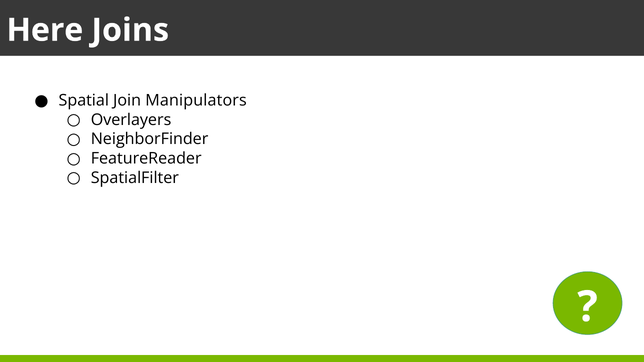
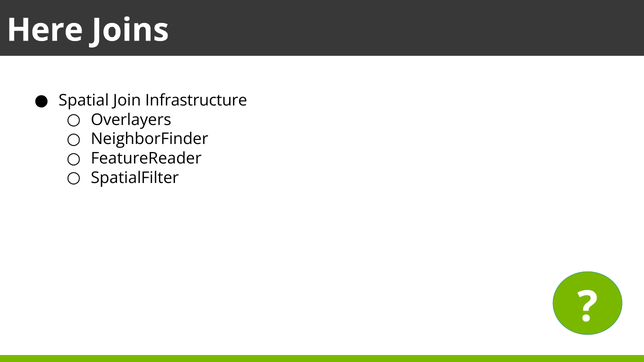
Manipulators: Manipulators -> Infrastructure (196, 101)
